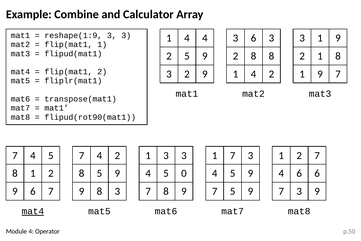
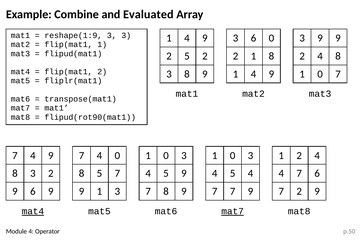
Calculator: Calculator -> Evaluated (148, 14)
4: 4 -> 9 (205, 38)
6 3: 3 -> 0 (271, 38)
1: 1 -> 9 (320, 38)
2 5 9: 9 -> 2 (205, 56)
8: 8 -> 1 (253, 56)
1: 1 -> 4 (320, 56)
2: 2 -> 8 (187, 74)
2: 2 -> 9 (271, 74)
9: 9 -> 0 (320, 74)
7 4 5: 5 -> 9 (51, 155)
7 4 2: 2 -> 0 (117, 155)
3: 3 -> 0 (166, 155)
7: 7 -> 0 (233, 155)
1 2 7: 7 -> 4 (317, 155)
1: 1 -> 3 (33, 173)
8 5 9: 9 -> 7 (117, 173)
5 0: 0 -> 9 (184, 173)
4 5 9: 9 -> 4 (251, 173)
6: 6 -> 7 (299, 173)
9 6 7: 7 -> 9 (51, 191)
8: 8 -> 1 (99, 191)
5: 5 -> 7 (233, 191)
3: 3 -> 2 (299, 191)
mat7 underline: none -> present (233, 211)
